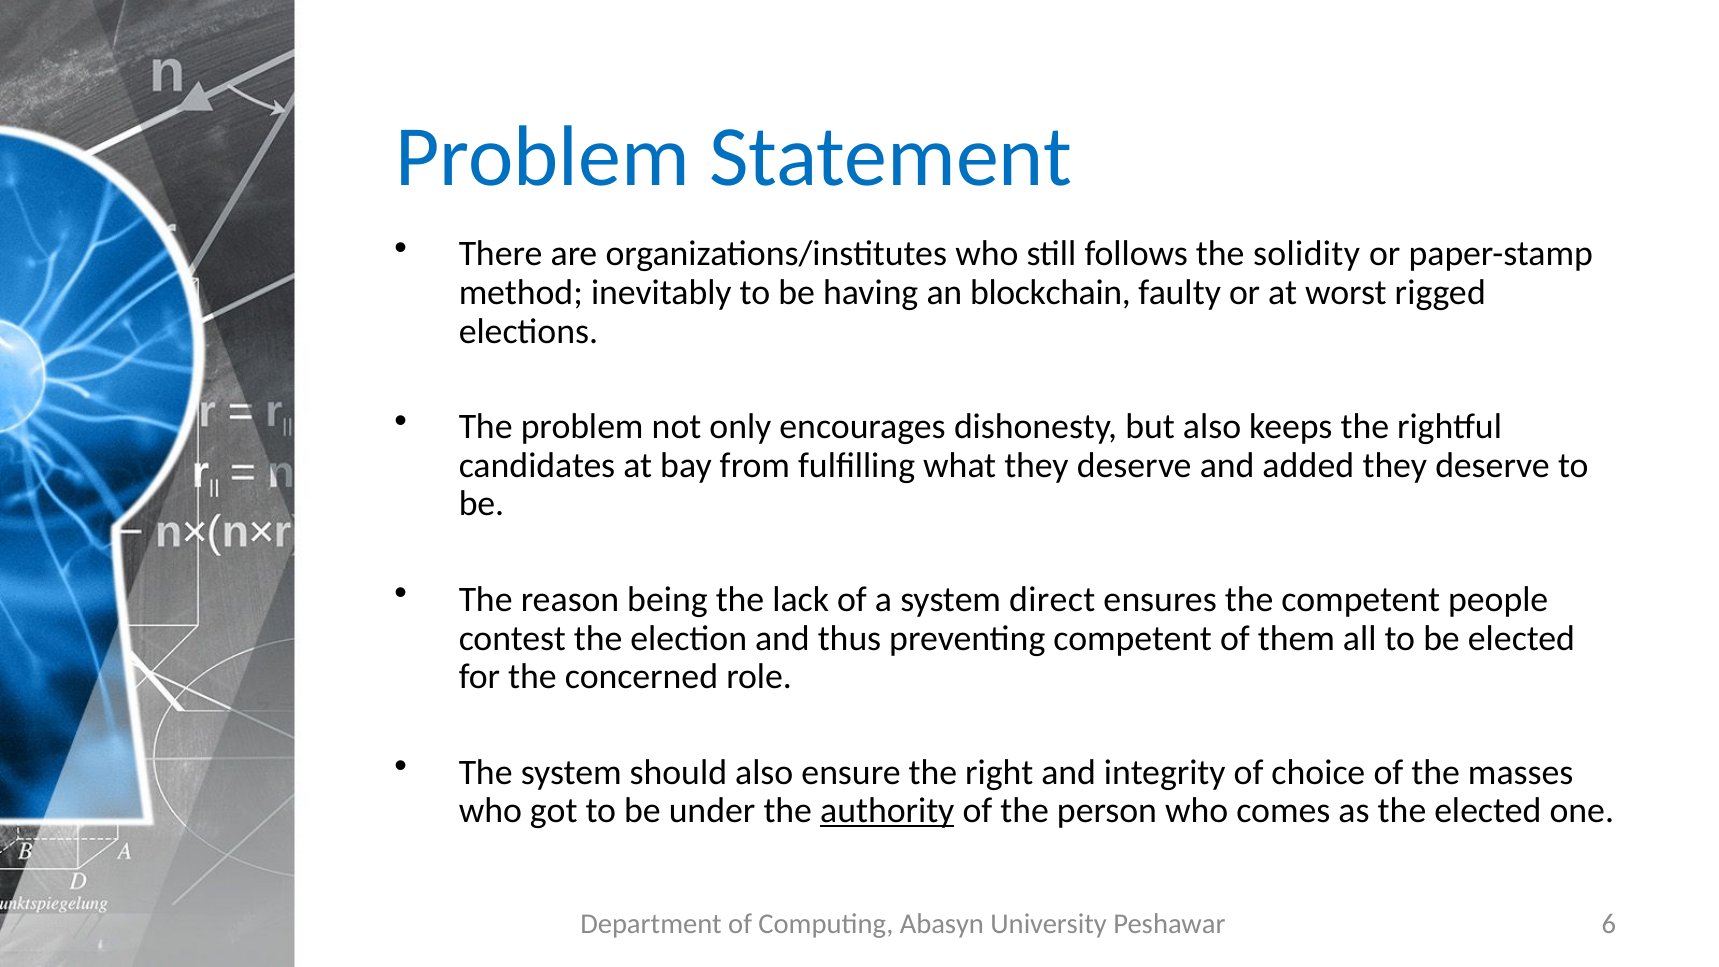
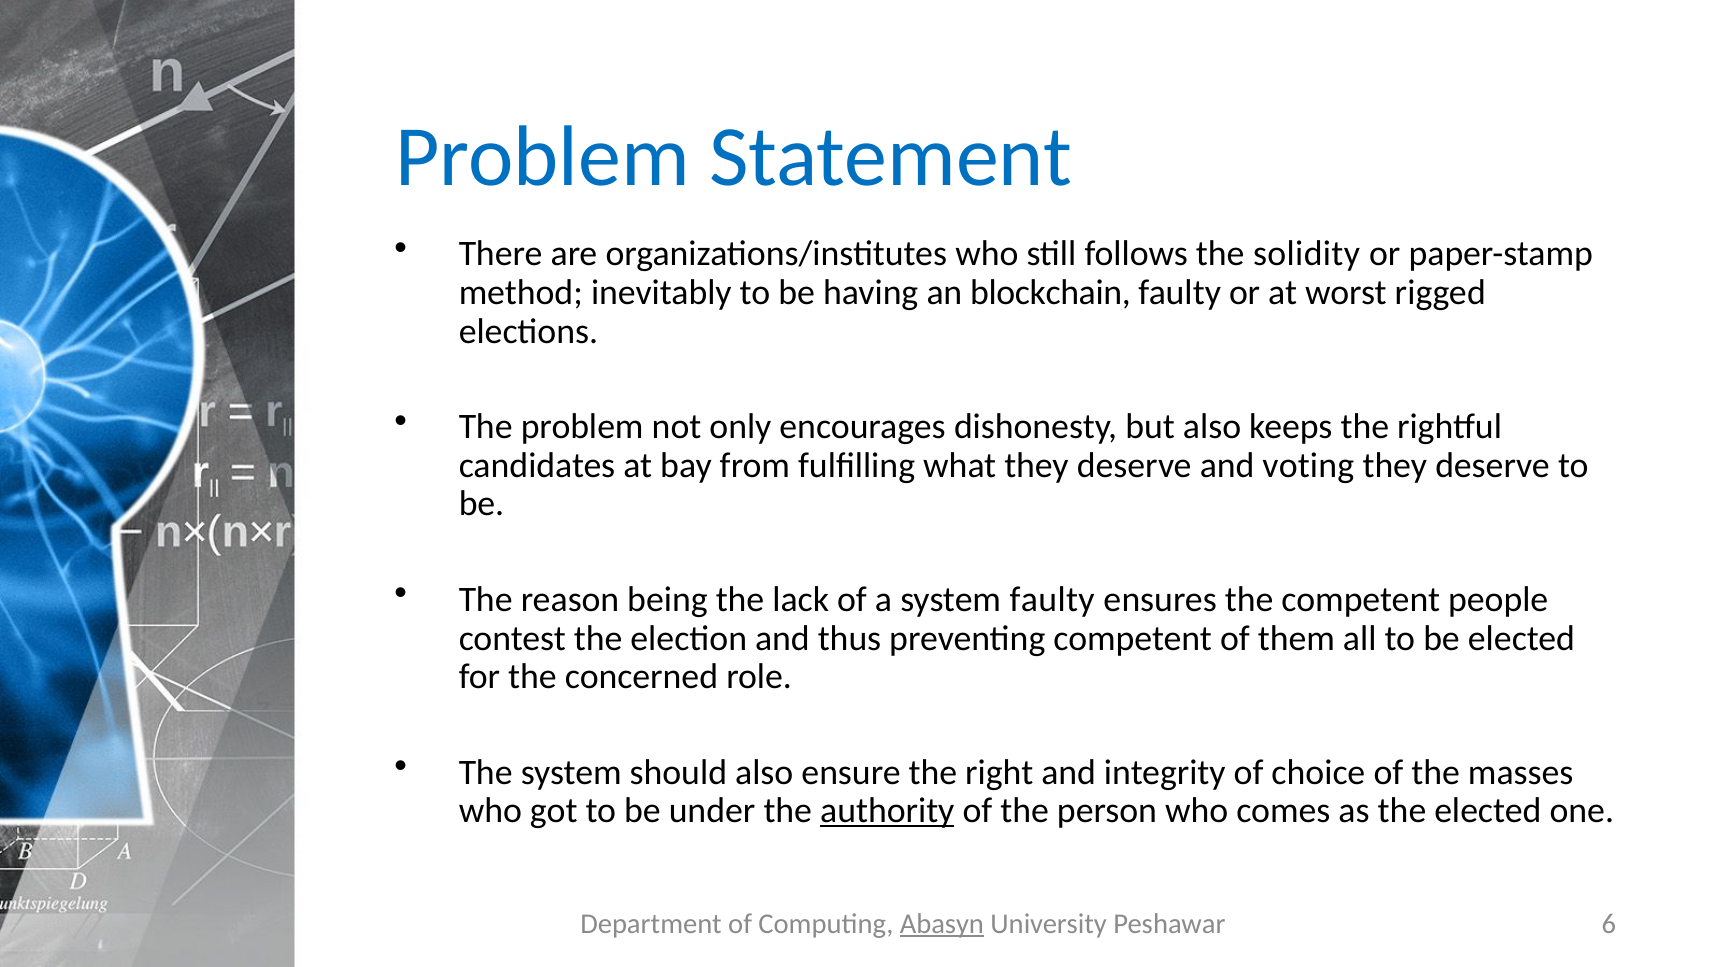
added: added -> voting (1308, 465)
system direct: direct -> faulty (1052, 600)
Abasyn underline: none -> present (942, 924)
